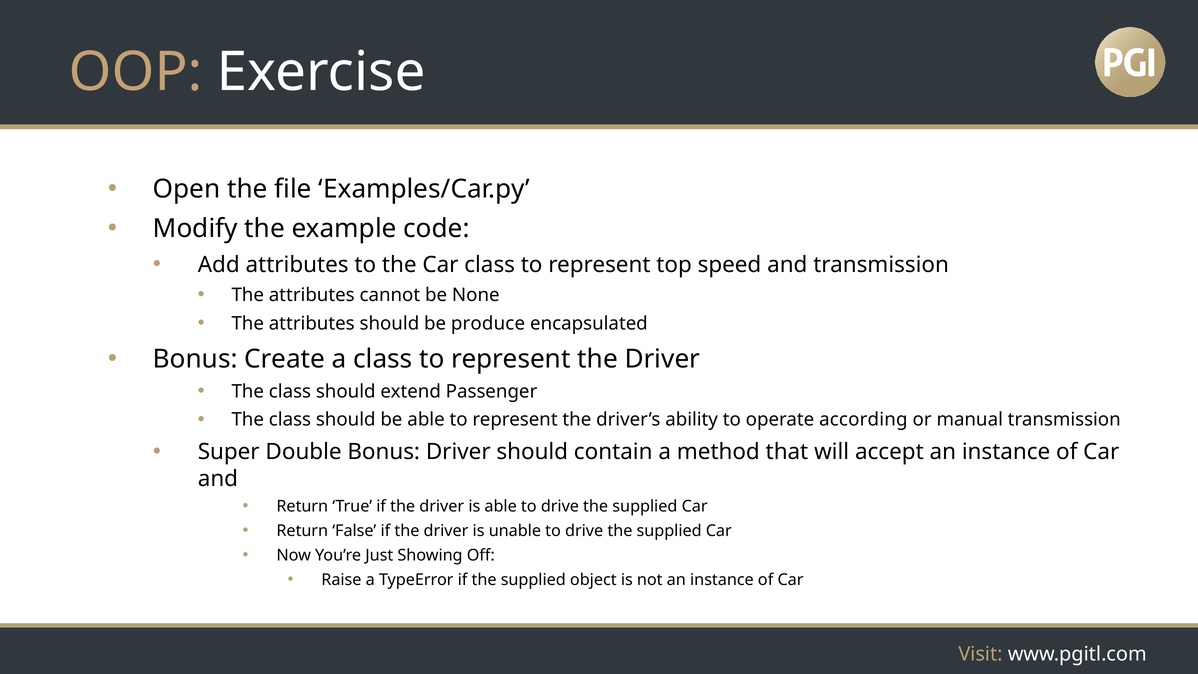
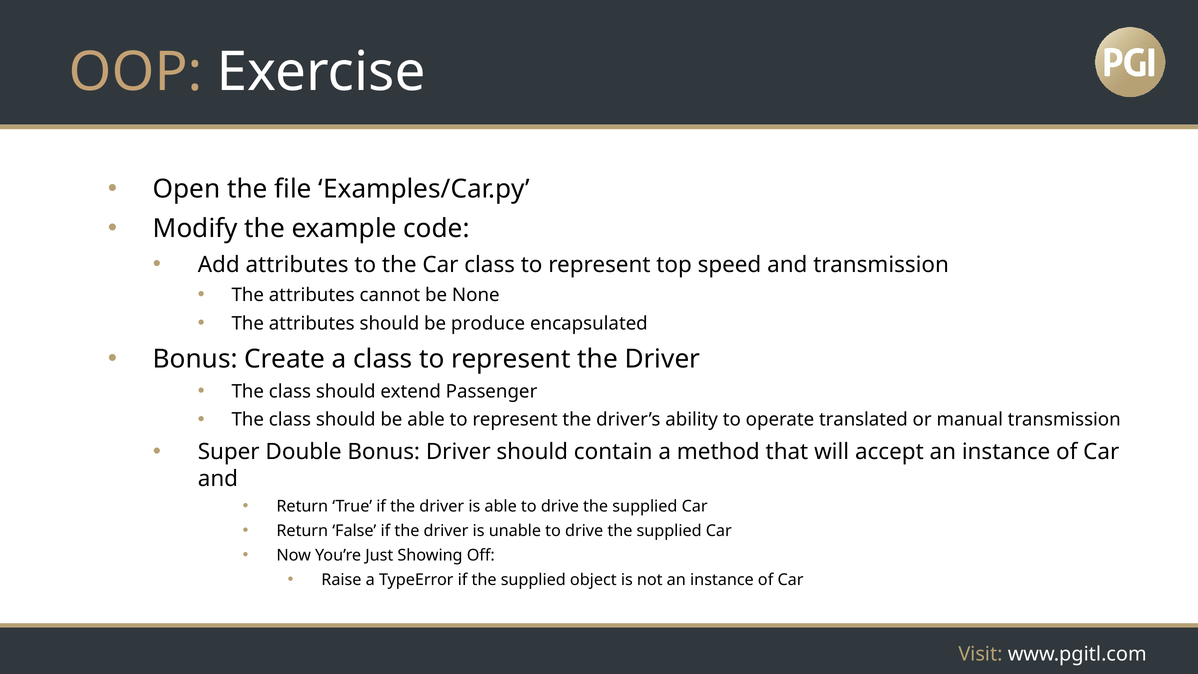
according: according -> translated (863, 420)
